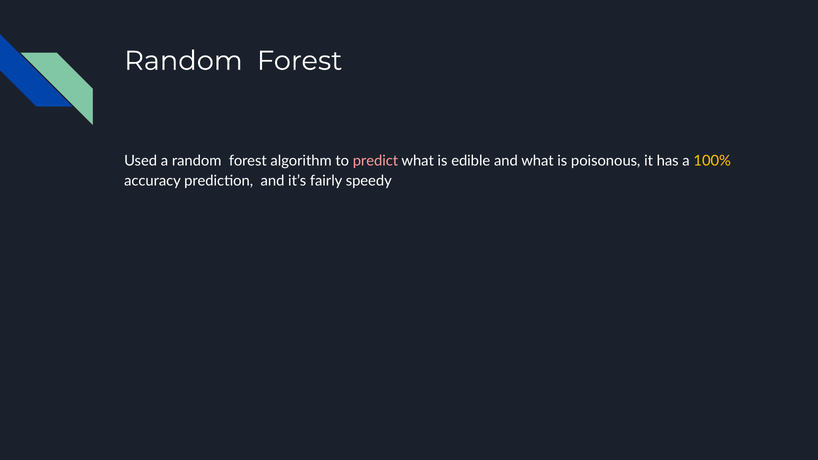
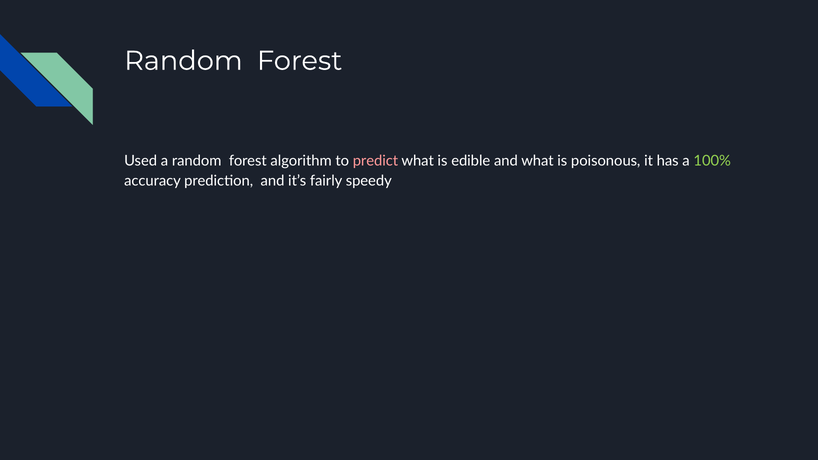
100% colour: yellow -> light green (712, 161)
